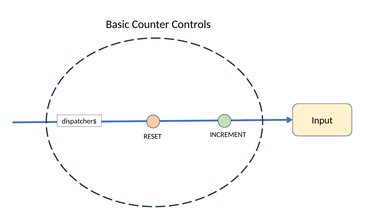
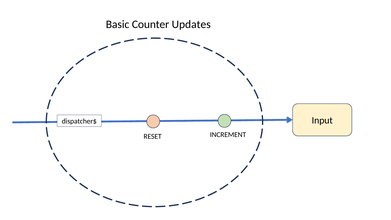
Controls: Controls -> Updates (191, 24)
